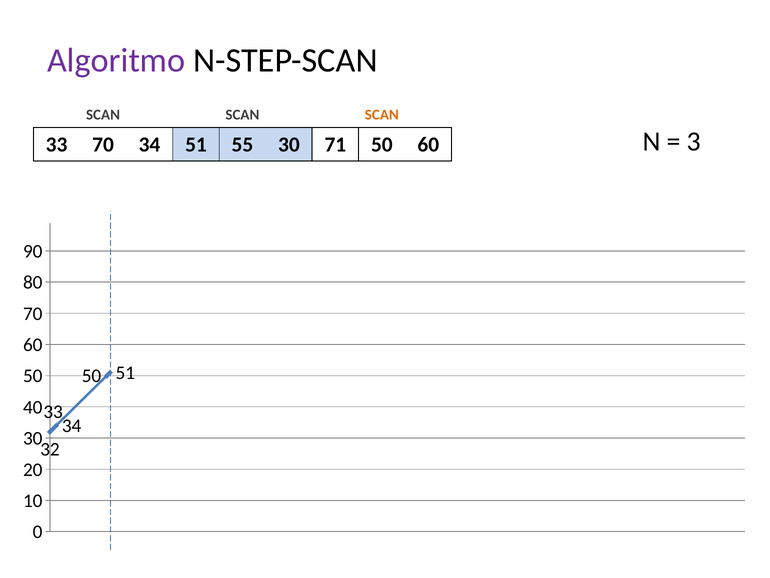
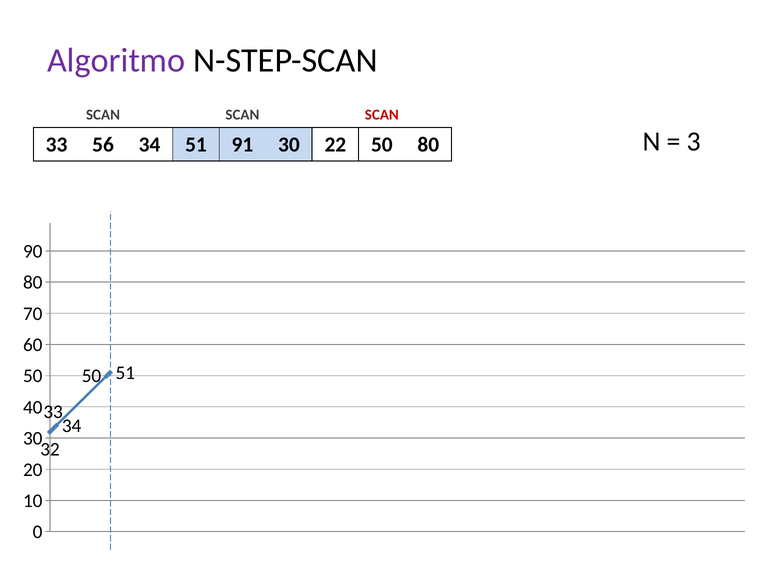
SCAN colour: orange -> red (382, 115)
33 70: 70 -> 56 (103, 144)
55: 55 -> 91 (242, 144)
71: 71 -> 22 (335, 144)
60: 60 -> 80 (428, 144)
